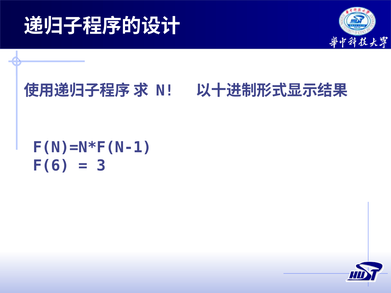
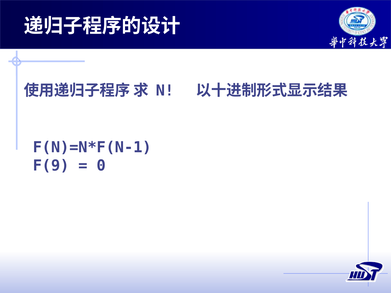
F(6: F(6 -> F(9 (51, 166)
3: 3 -> 0 (101, 166)
